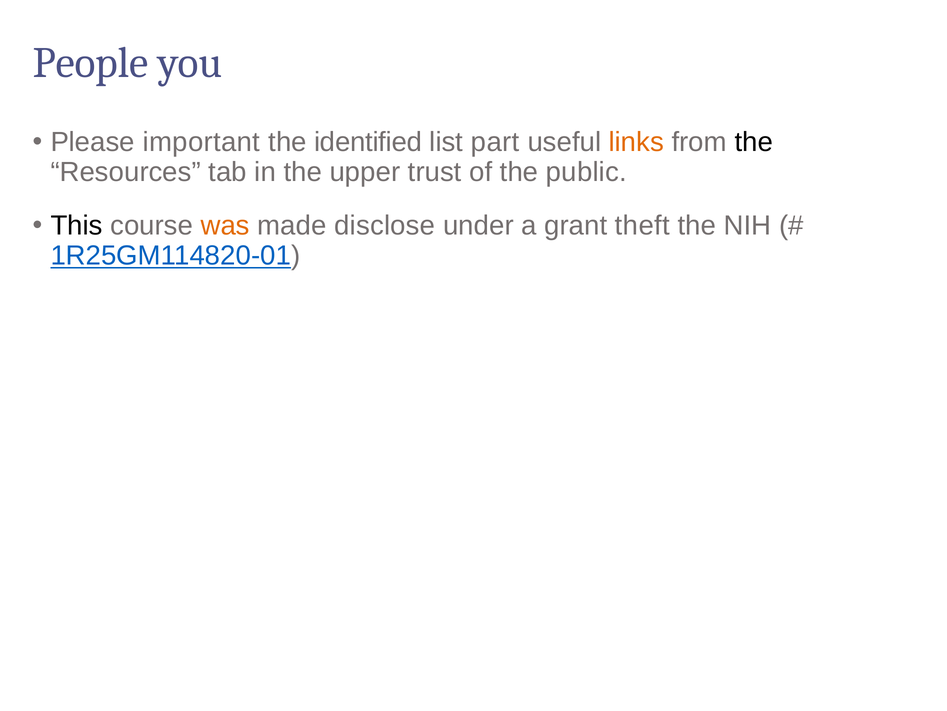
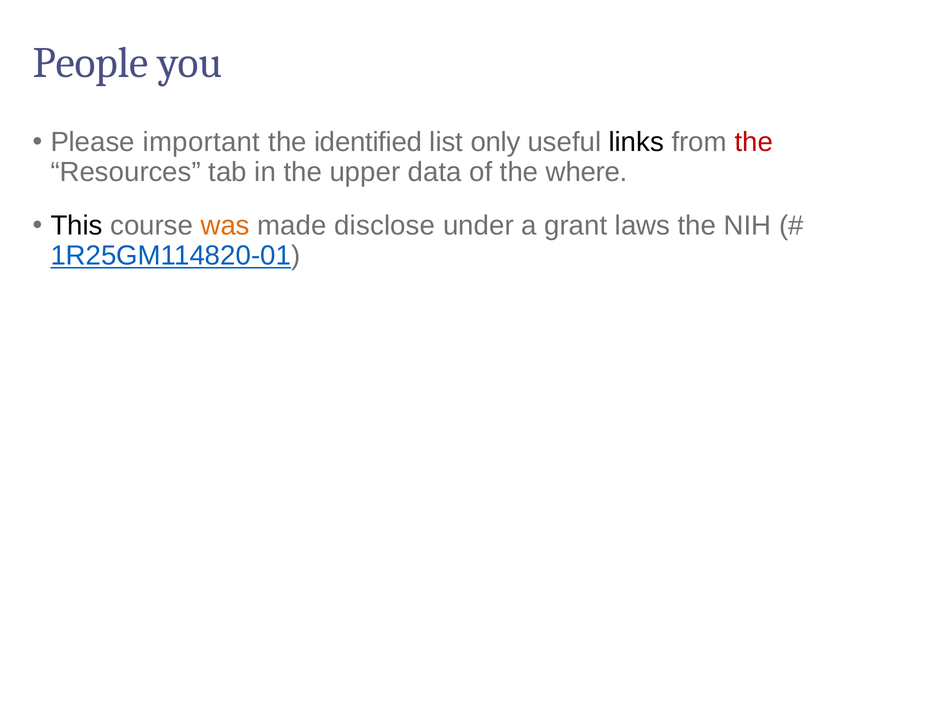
part: part -> only (495, 142)
links colour: orange -> black (636, 142)
the colour: black -> red (754, 142)
trust: trust -> data (435, 172)
public: public -> where (587, 172)
theft: theft -> laws (643, 225)
